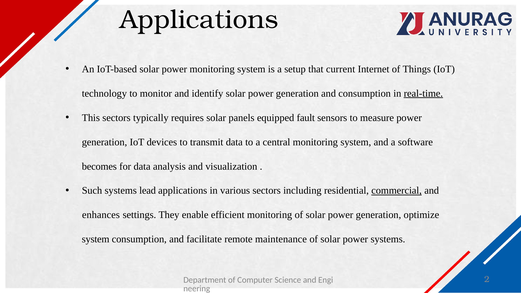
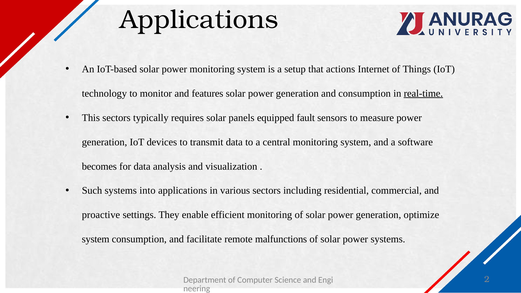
current: current -> actions (341, 69)
identify: identify -> features (208, 93)
lead: lead -> into (147, 191)
commercial underline: present -> none (397, 191)
enhances: enhances -> proactive (101, 215)
maintenance: maintenance -> malfunctions (281, 239)
